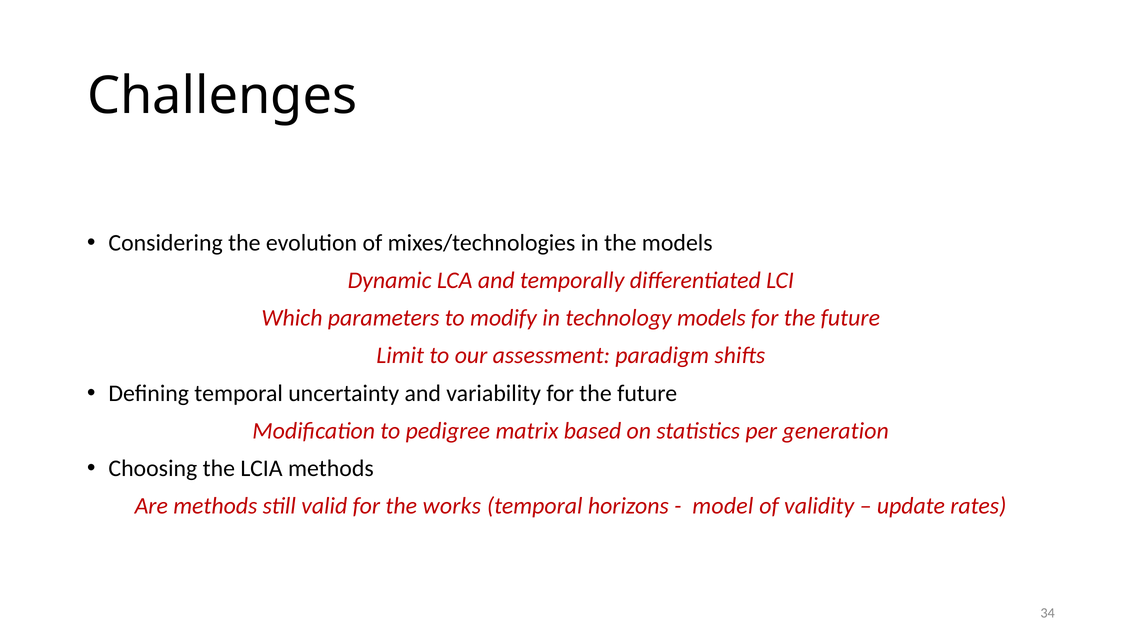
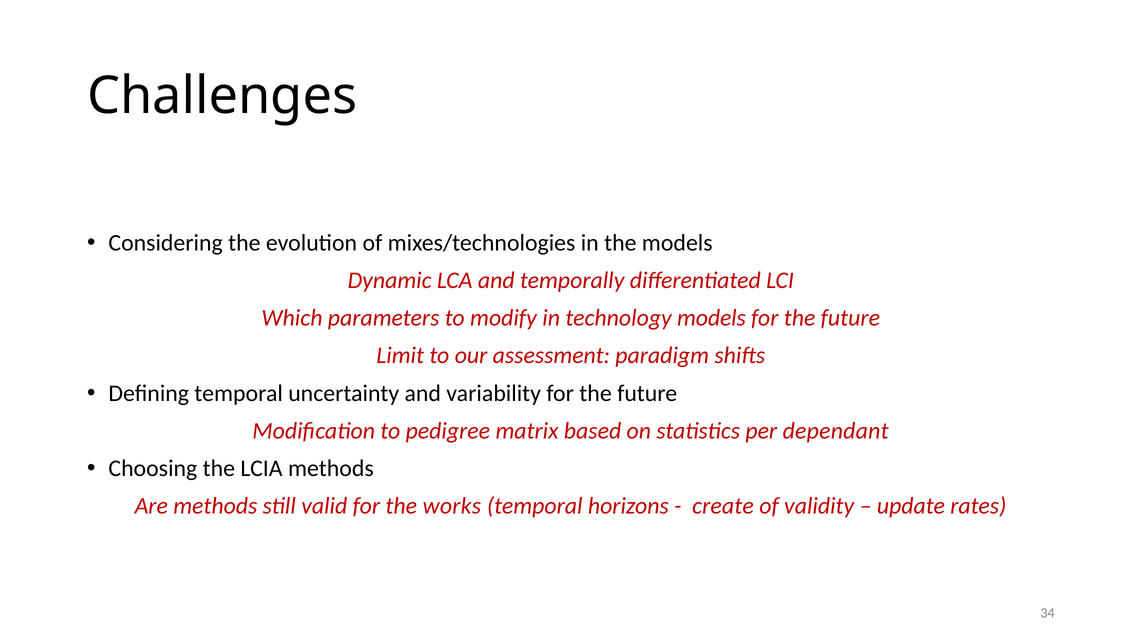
generation: generation -> dependant (836, 431)
model: model -> create (723, 506)
